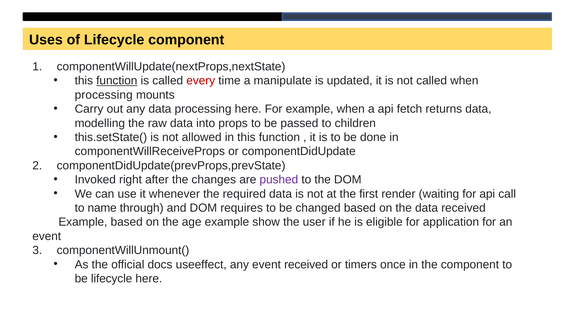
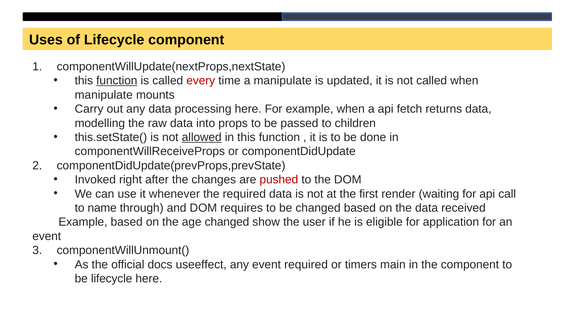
processing: processing -> manipulate (104, 95)
allowed underline: none -> present (202, 137)
pushed colour: purple -> red (279, 180)
age example: example -> changed (227, 222)
event received: received -> required (306, 264)
once: once -> main (393, 264)
